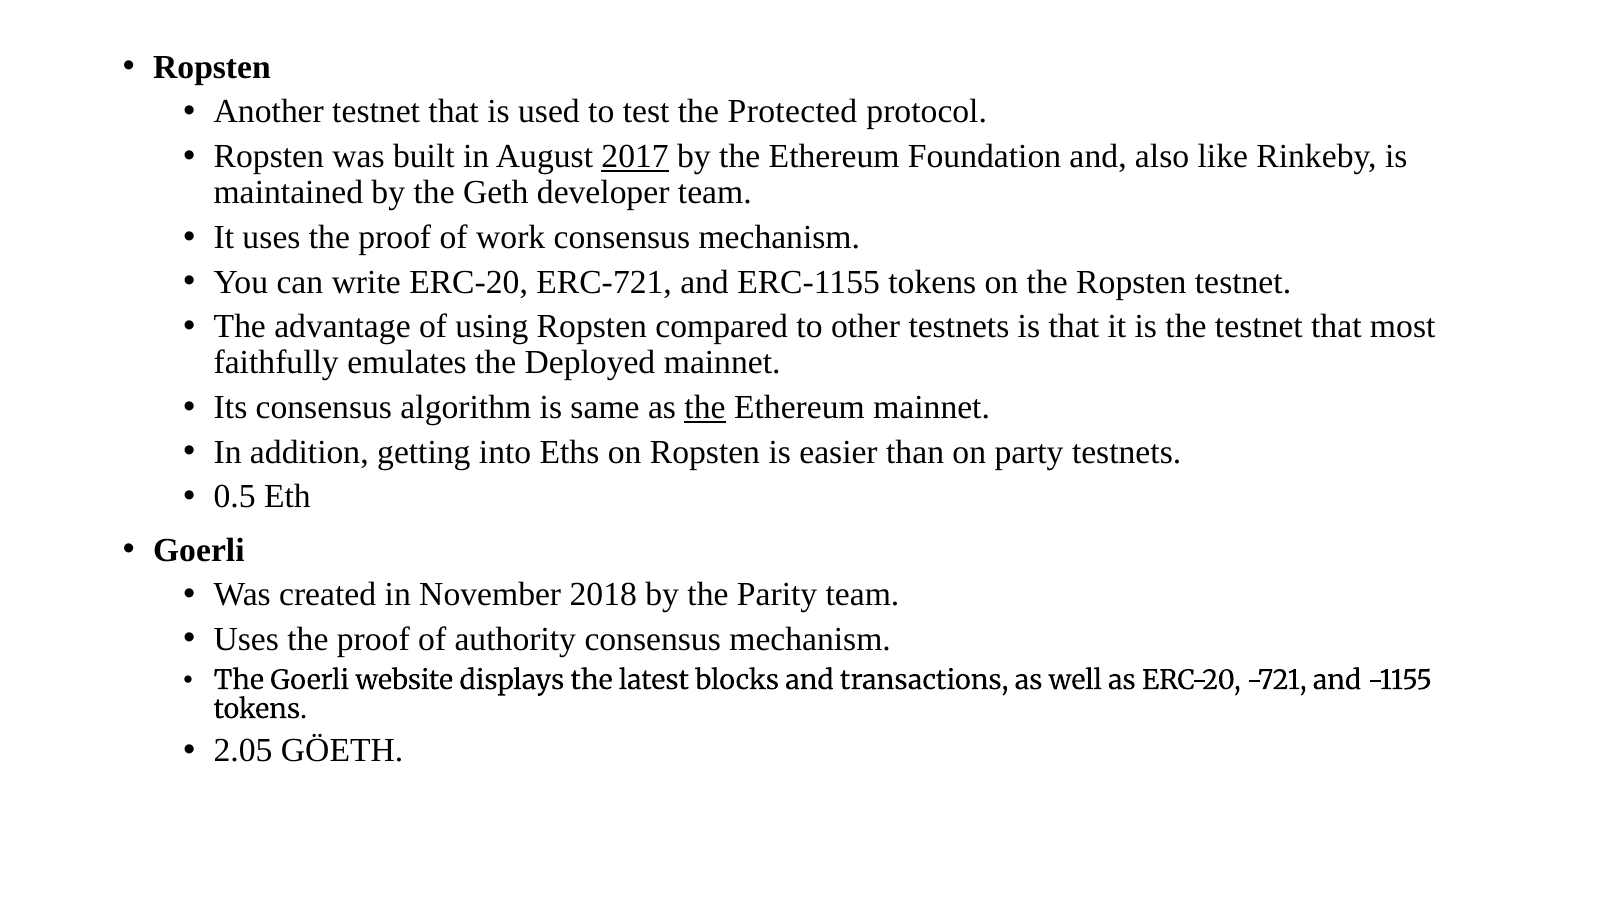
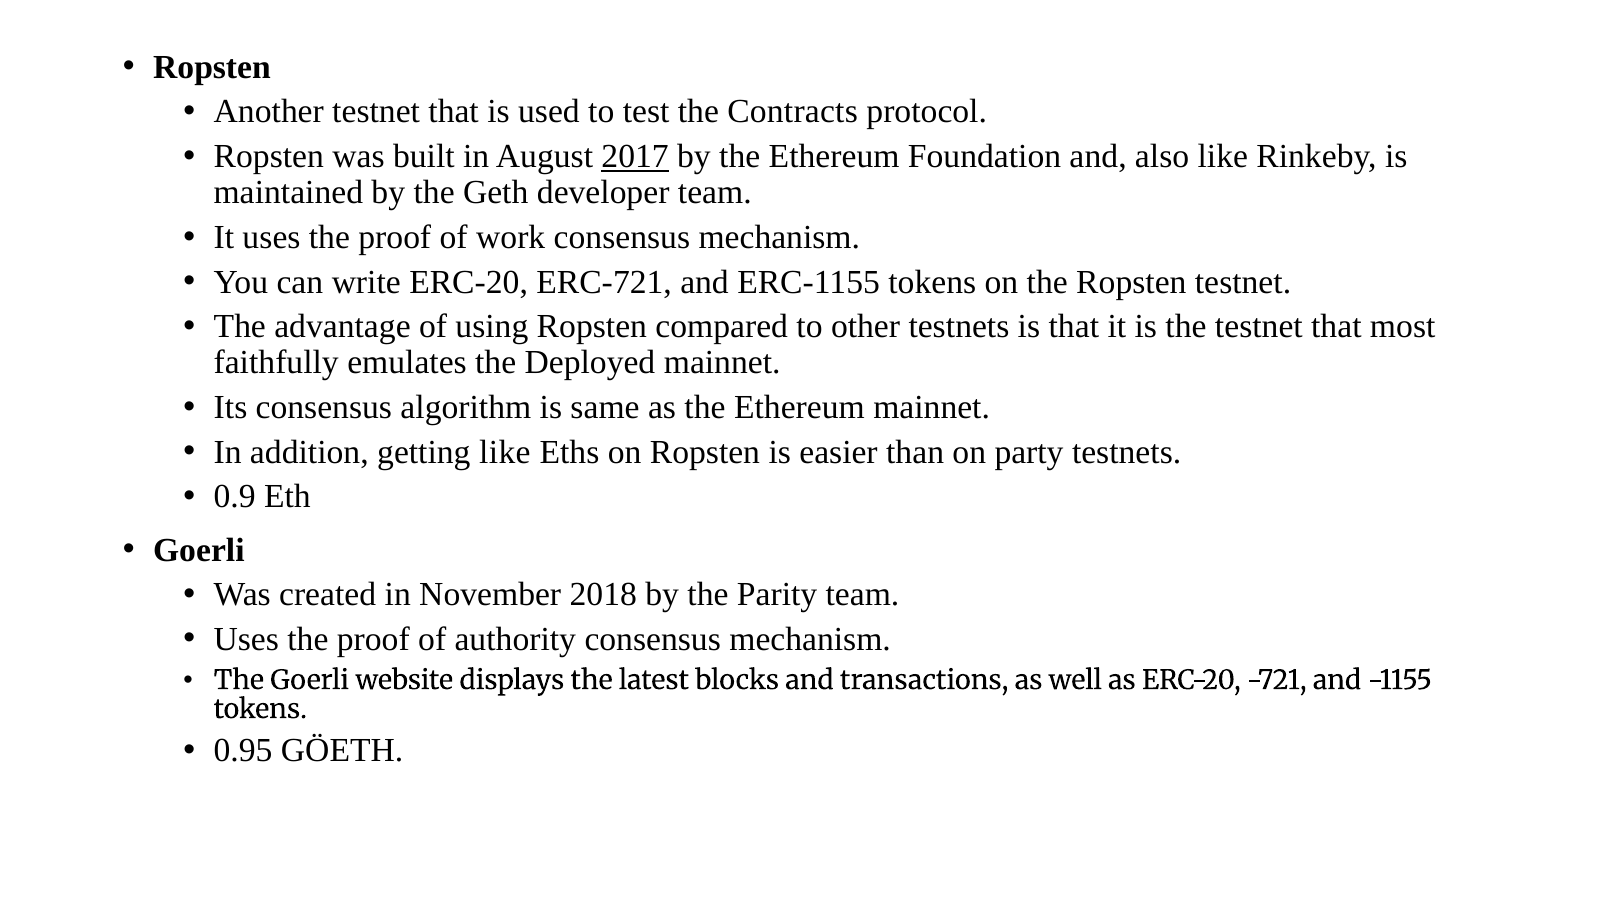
Protected: Protected -> Contracts (793, 112)
the underline: present -> none (705, 408)
getting into: into -> like (505, 452)
0.5: 0.5 -> 0.9 (235, 497)
2.05: 2.05 -> 0.95 (243, 751)
